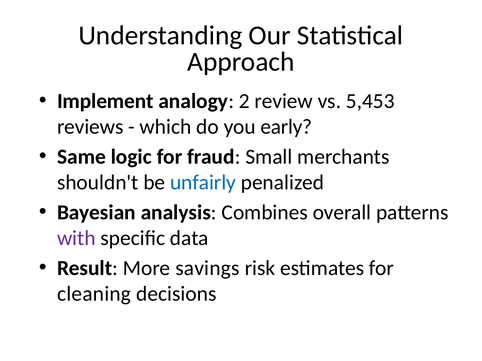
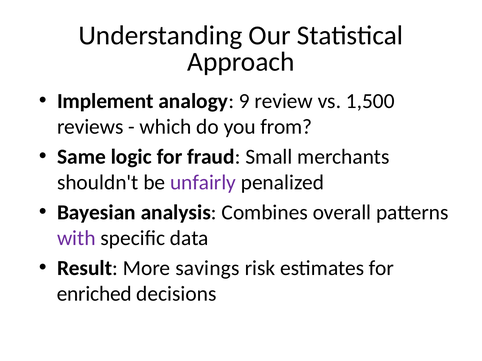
2: 2 -> 9 (244, 101)
5,453: 5,453 -> 1,500 (370, 101)
early: early -> from (286, 127)
unfairly colour: blue -> purple (203, 183)
cleaning: cleaning -> enriched (94, 294)
